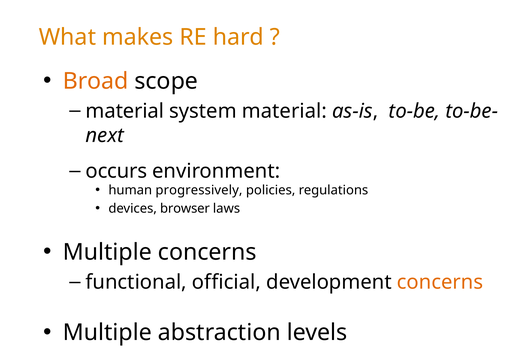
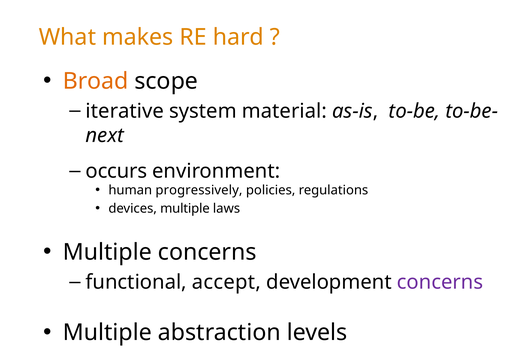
material: material -> iterative (125, 111)
devices browser: browser -> multiple (185, 208)
official: official -> accept (226, 282)
concerns colour: orange -> purple (440, 282)
